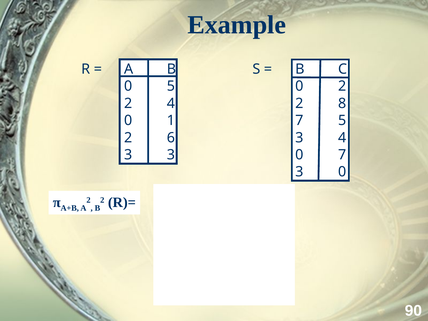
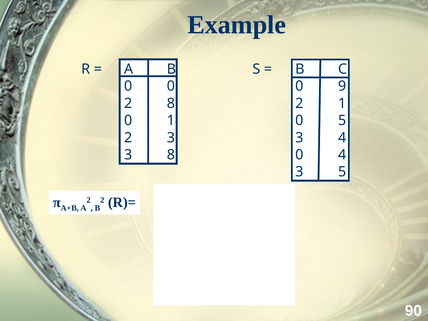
5: 5 -> 0 (171, 86)
0 2: 2 -> 9 (342, 86)
2 4: 4 -> 8 (171, 103)
2 8: 8 -> 1 (342, 103)
0 1 7: 7 -> 0 (299, 121)
2 6: 6 -> 3 (171, 138)
3 3: 3 -> 8 (171, 155)
0 7: 7 -> 4 (342, 155)
0: 0 -> 5 (342, 172)
